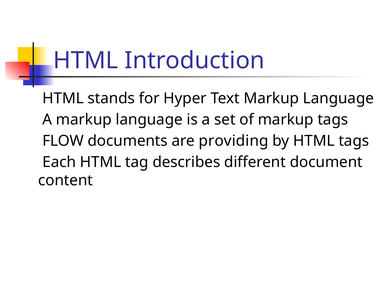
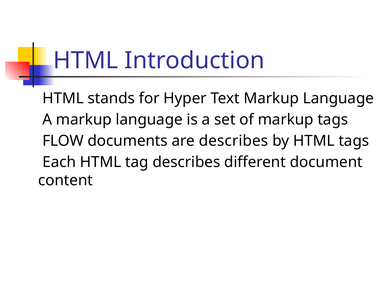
are providing: providing -> describes (234, 141)
